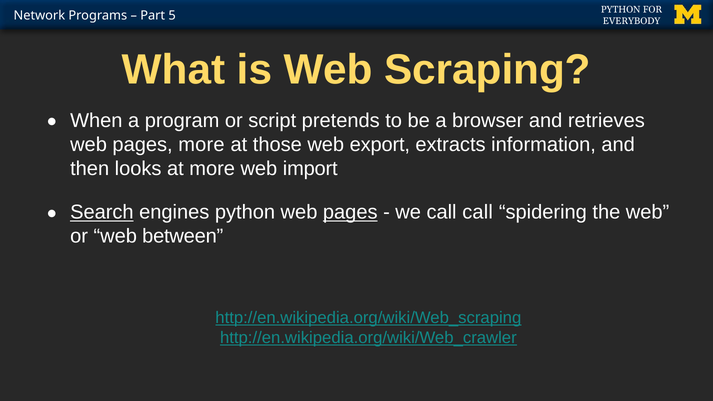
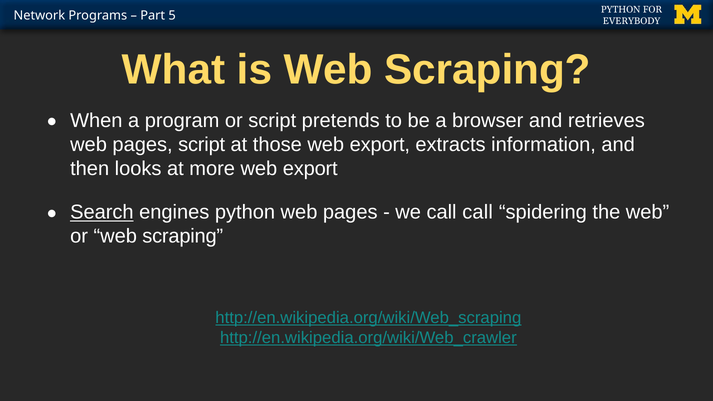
pages more: more -> script (202, 145)
more web import: import -> export (310, 169)
pages underline: present -> none (350, 212)
or web between: between -> scraping (183, 236)
